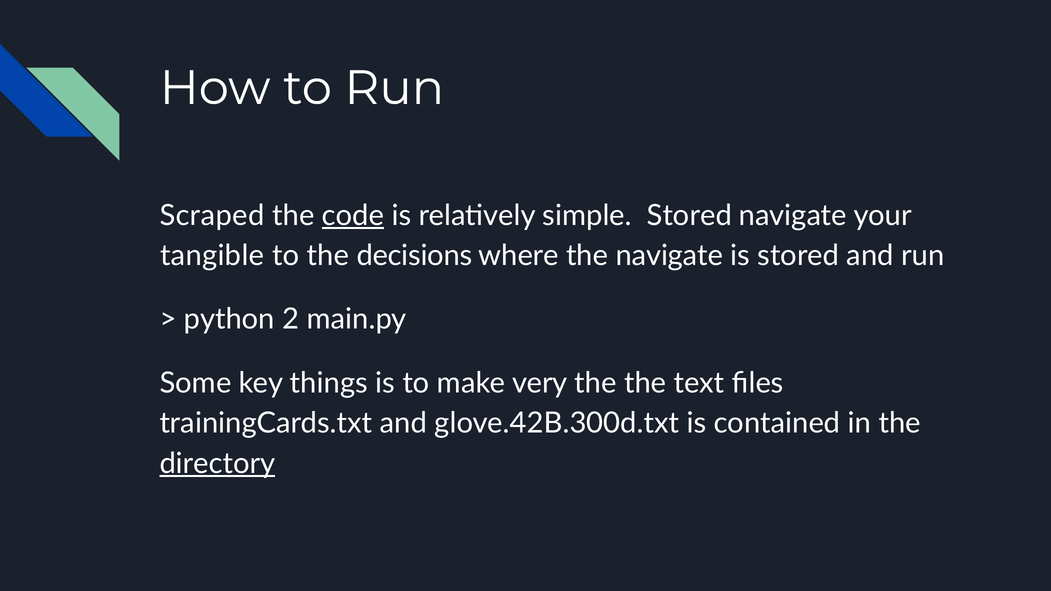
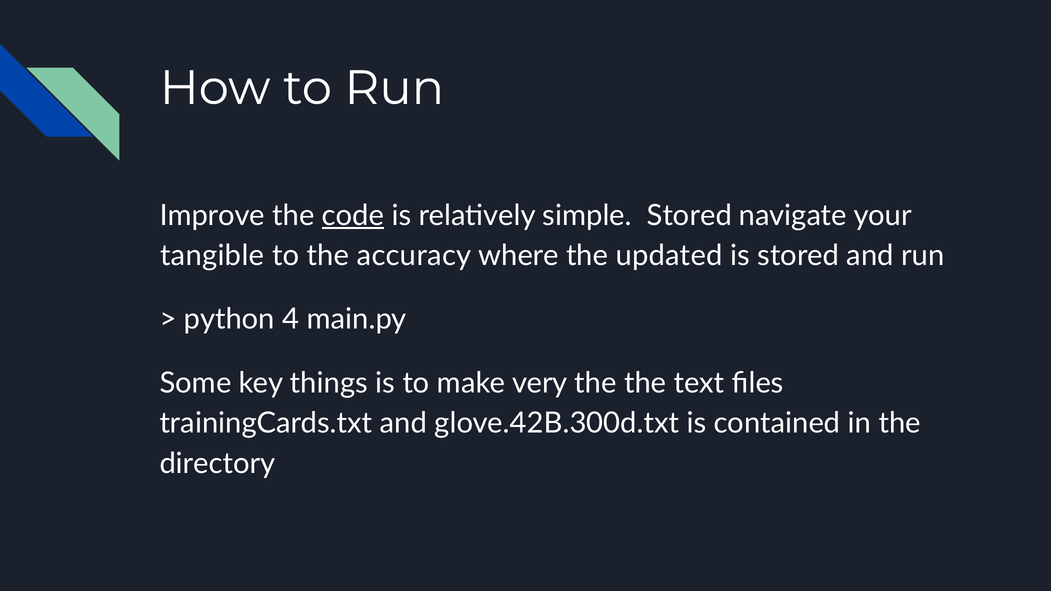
Scraped: Scraped -> Improve (212, 215)
decisions: decisions -> accuracy (414, 256)
the navigate: navigate -> updated (669, 256)
2: 2 -> 4 (291, 319)
directory underline: present -> none (217, 464)
